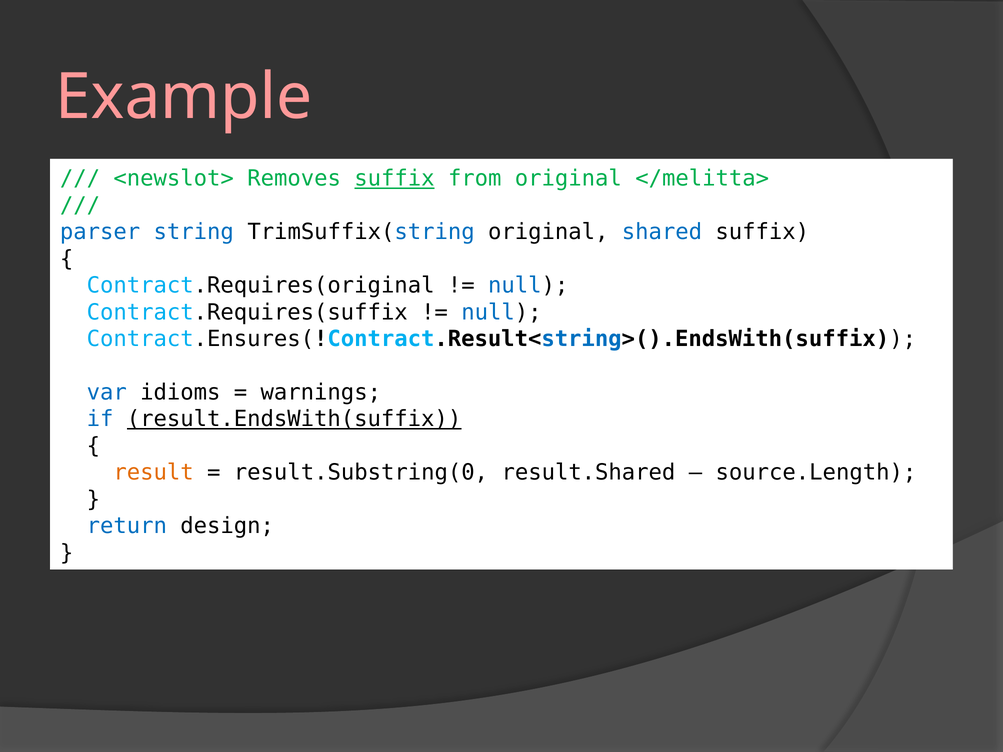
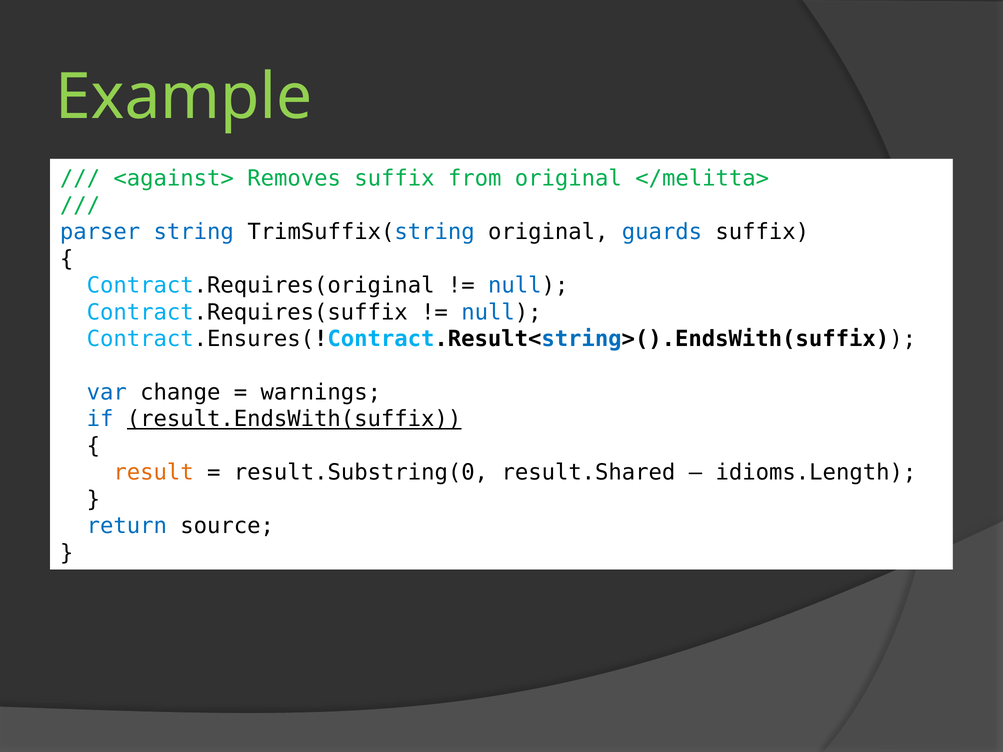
Example colour: pink -> light green (184, 97)
<newslot>: <newslot> -> <against> (174, 179)
suffix underline: present -> none (394, 179)
shared: shared -> guards (662, 232)
idioms: idioms -> change (180, 393)
source.Length: source.Length -> idioms.Length (816, 473)
design: design -> source (227, 526)
